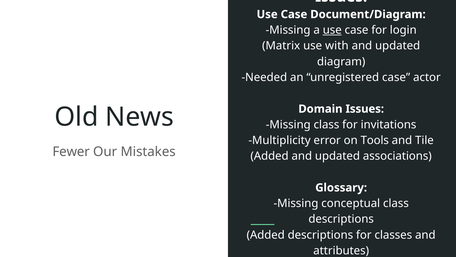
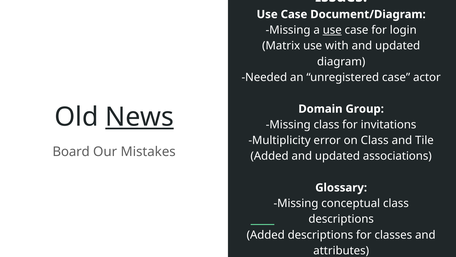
Domain Issues: Issues -> Group (365, 109)
News underline: none -> present (140, 117)
on Tools: Tools -> Class (375, 140)
Fewer: Fewer -> Board (71, 152)
